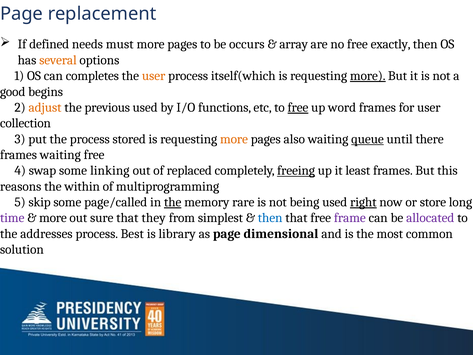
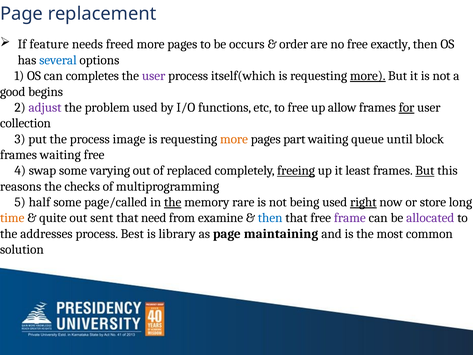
defined: defined -> feature (49, 44)
must: must -> freed (120, 44)
array: array -> order (294, 44)
several colour: orange -> blue (58, 60)
user colour: orange -> purple (154, 76)
adjust colour: orange -> purple (45, 107)
previous: previous -> problem (107, 107)
free underline: present -> none (298, 107)
word: word -> allow (342, 107)
for underline: none -> present (407, 107)
stored: stored -> image (129, 139)
also: also -> part (294, 139)
queue underline: present -> none (367, 139)
there: there -> block (430, 139)
linking: linking -> varying (110, 170)
But underline: none -> present (425, 170)
within: within -> checks (82, 186)
skip: skip -> half (39, 202)
time colour: purple -> orange (12, 218)
more: more -> quite (53, 218)
sure: sure -> sent (102, 218)
they: they -> need (154, 218)
simplest: simplest -> examine (221, 218)
dimensional: dimensional -> maintaining (281, 234)
